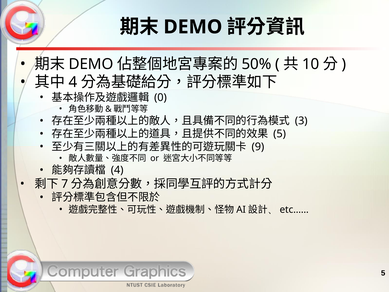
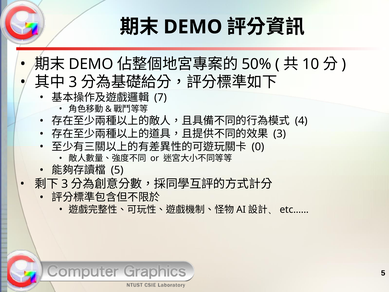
4: 4 -> 3 (73, 82)
0: 0 -> 7 (160, 97)
3: 3 -> 4 (301, 121)
5: 5 -> 3 (280, 134)
9: 9 -> 0 (258, 147)
4: 4 -> 5 (117, 170)
7: 7 -> 3 (65, 184)
